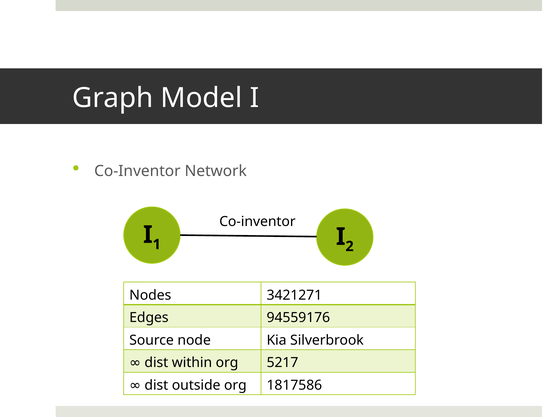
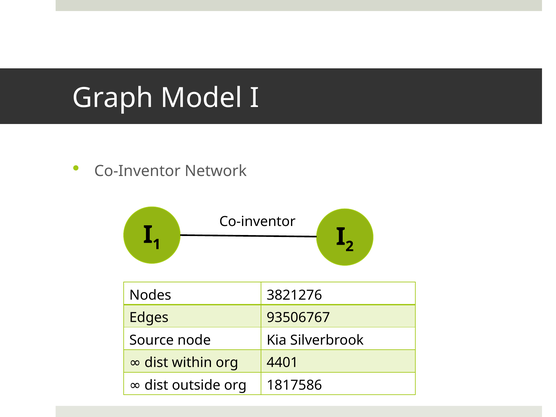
3421271: 3421271 -> 3821276 (294, 295)
94559176: 94559176 -> 93506767 (298, 318)
5217: 5217 -> 4401 (282, 363)
